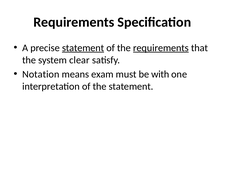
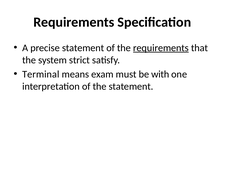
statement underline: present -> none (83, 48)
clear: clear -> strict (79, 60)
Notation: Notation -> Terminal (41, 74)
